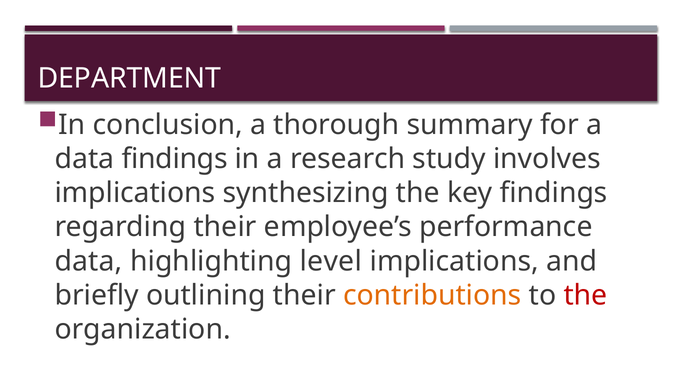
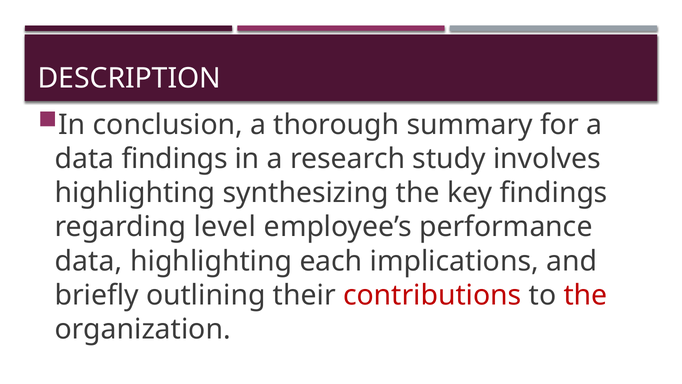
DEPARTMENT: DEPARTMENT -> DESCRIPTION (129, 78)
implications: implications -> highlighting (135, 193)
regarding their: their -> level (225, 227)
level: level -> each (331, 261)
contributions colour: orange -> red (432, 295)
